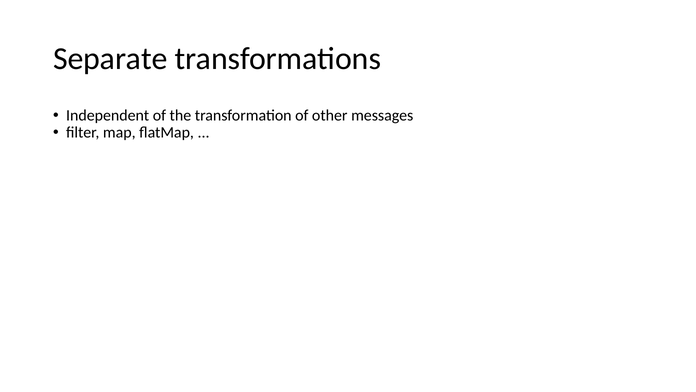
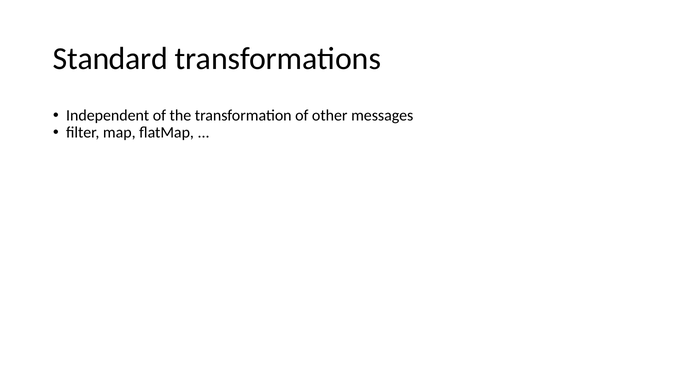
Separate: Separate -> Standard (110, 58)
